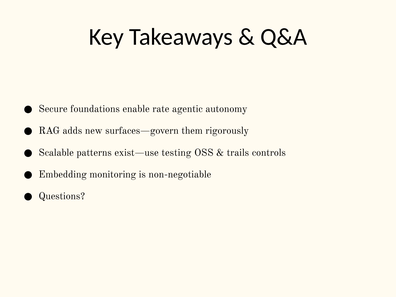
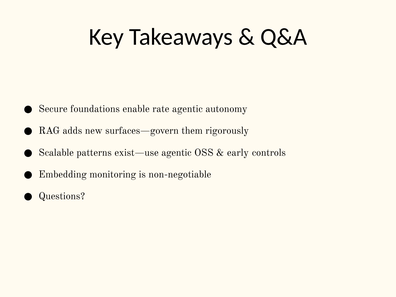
exist—use testing: testing -> agentic (176, 152)
trails: trails -> early (238, 152)
